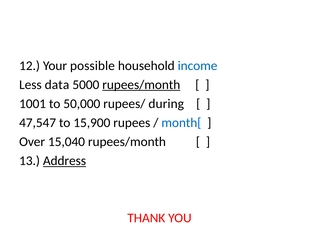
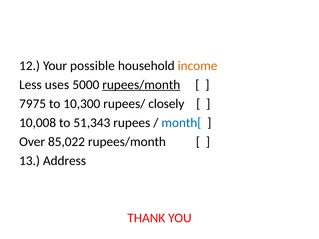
income colour: blue -> orange (198, 66)
data: data -> uses (57, 85)
1001: 1001 -> 7975 (33, 104)
50,000: 50,000 -> 10,300 (82, 104)
during: during -> closely (166, 104)
47,547: 47,547 -> 10,008 (38, 123)
15,900: 15,900 -> 51,343 (92, 123)
15,040: 15,040 -> 85,022 (66, 142)
Address underline: present -> none (64, 161)
